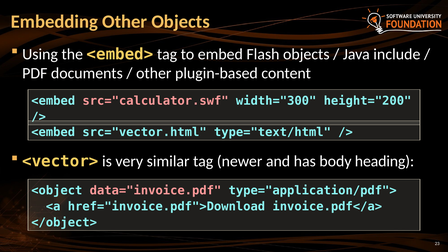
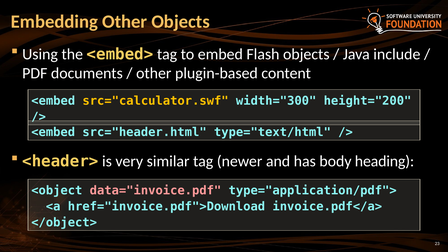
src="calculator.swf colour: pink -> yellow (156, 101)
src="vector.html: src="vector.html -> src="header.html (145, 132)
<vector>: <vector> -> <header> (60, 161)
